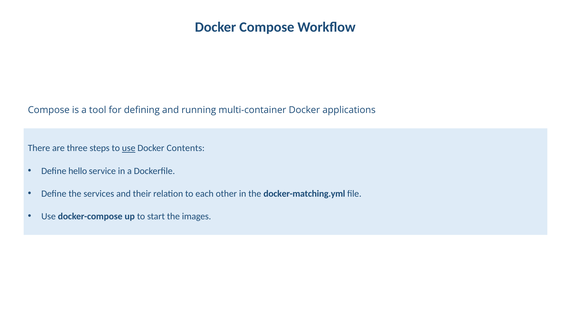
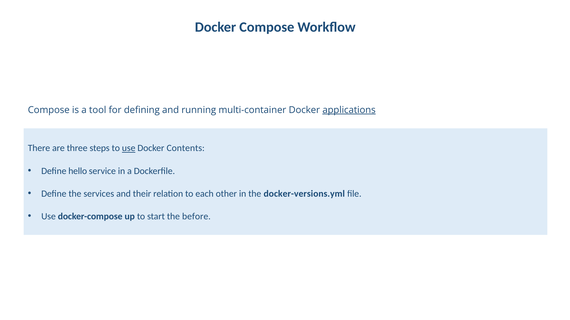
applications underline: none -> present (349, 110)
docker-matching.yml: docker-matching.yml -> docker-versions.yml (304, 194)
images: images -> before (196, 217)
